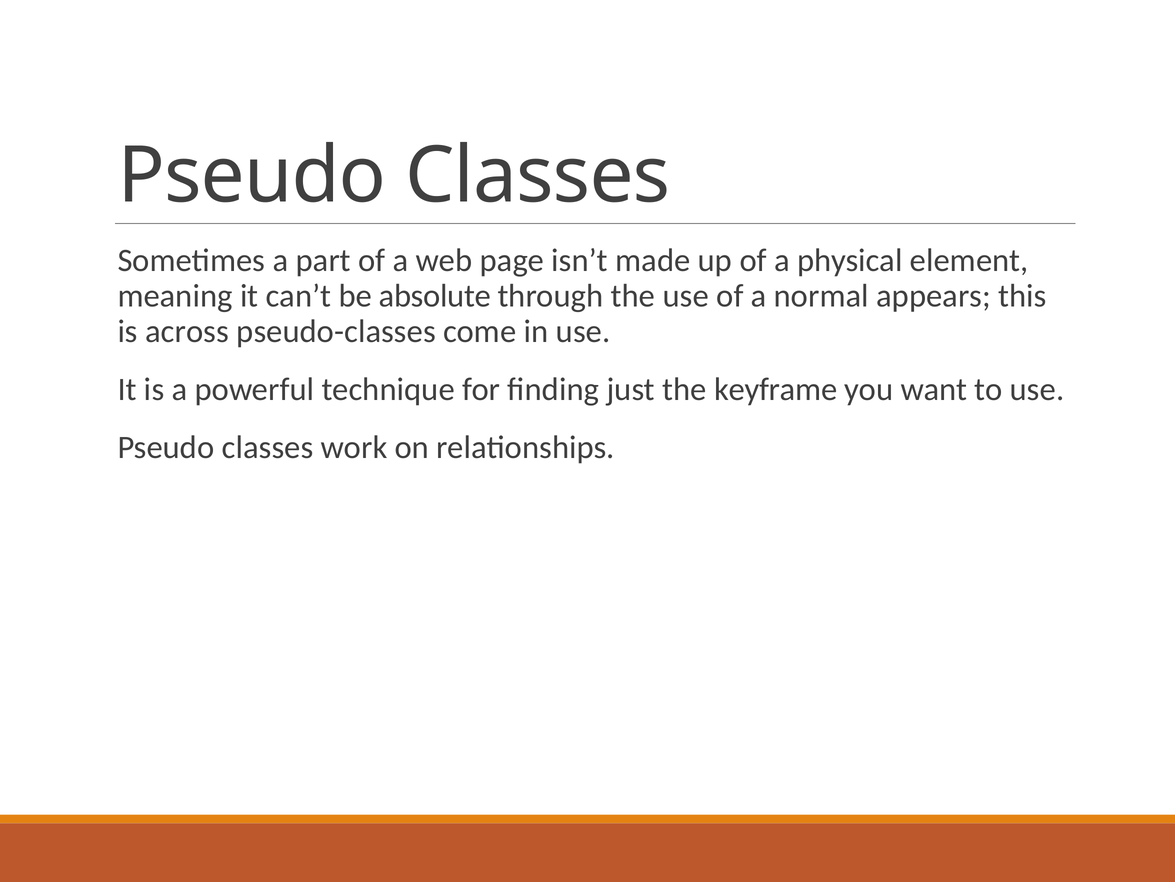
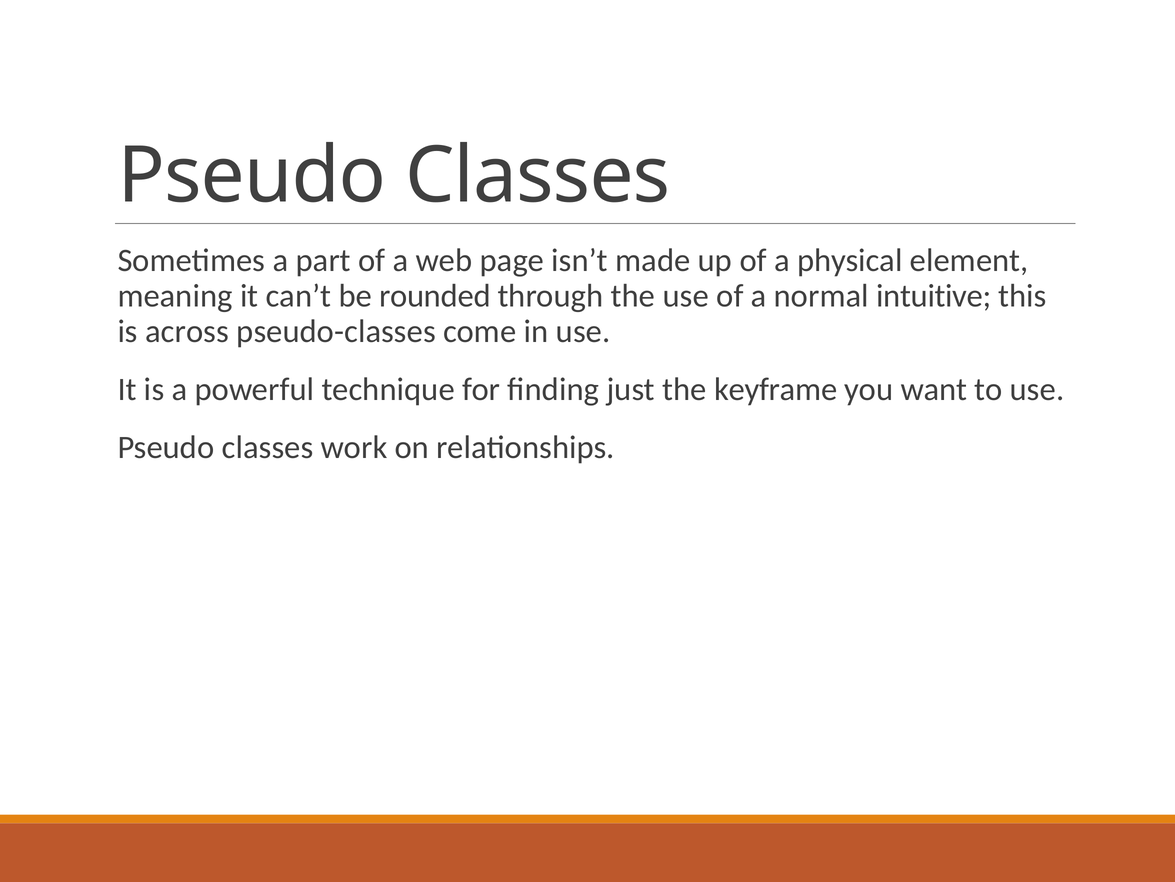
absolute: absolute -> rounded (435, 296)
appears: appears -> intuitive (934, 296)
